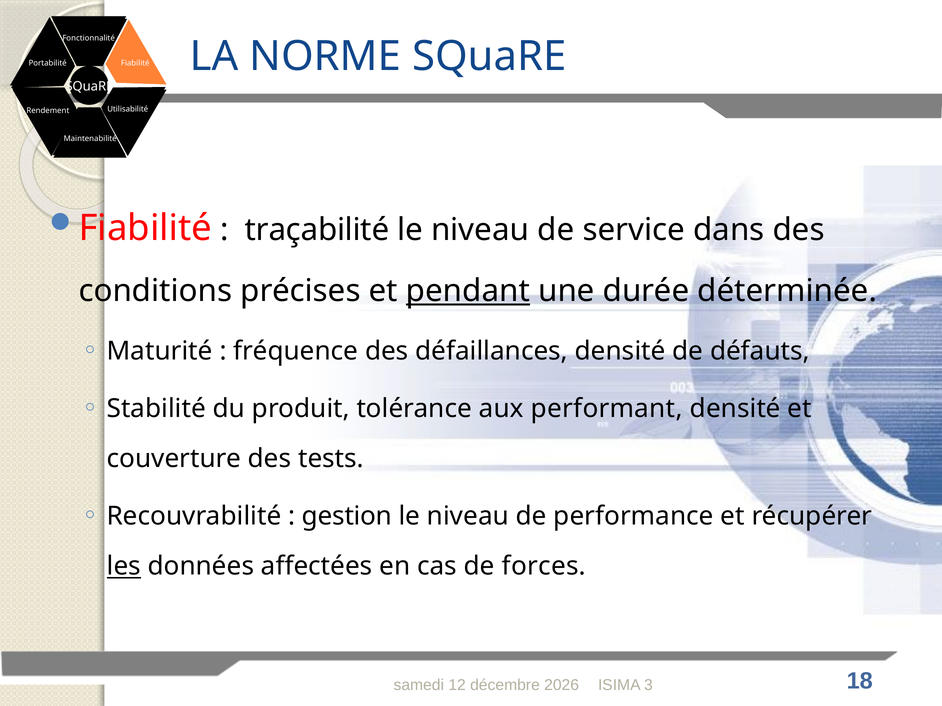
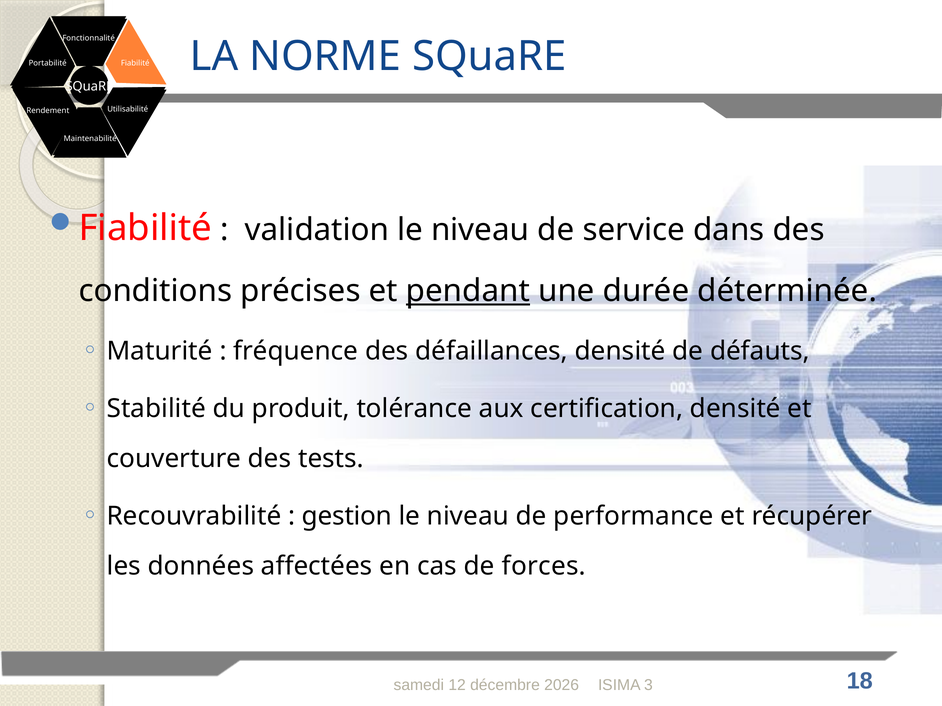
traçabilité: traçabilité -> validation (317, 230)
performant: performant -> certification (607, 409)
les underline: present -> none (124, 567)
